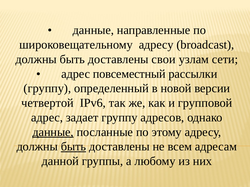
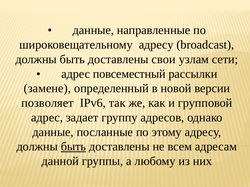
группу: группу -> замене (47, 89)
четвертой: четвертой -> позволяет (47, 103)
данные underline: present -> none (53, 132)
